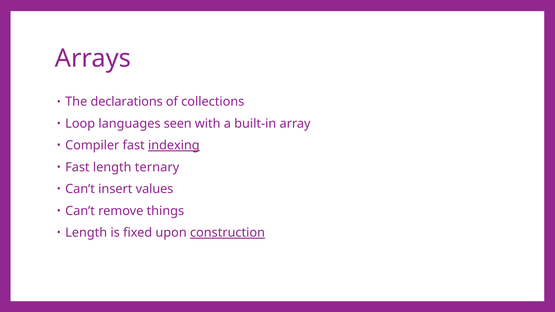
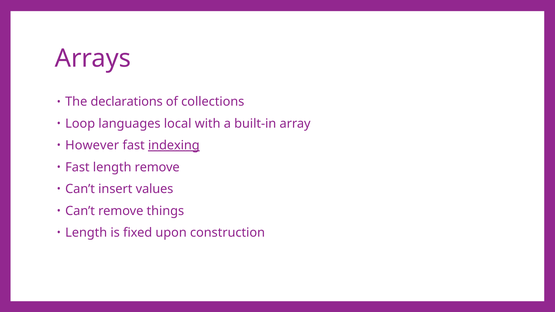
seen: seen -> local (178, 124)
Compiler: Compiler -> However (92, 146)
length ternary: ternary -> remove (157, 167)
construction underline: present -> none (227, 233)
